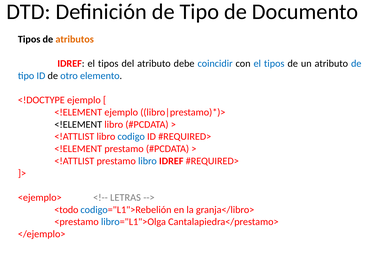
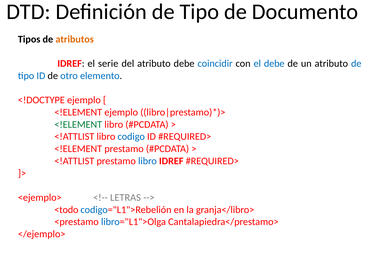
IDREF el tipos: tipos -> serie (108, 63)
con el tipos: tipos -> debe (274, 63)
<!ELEMENT colour: black -> green (78, 124)
